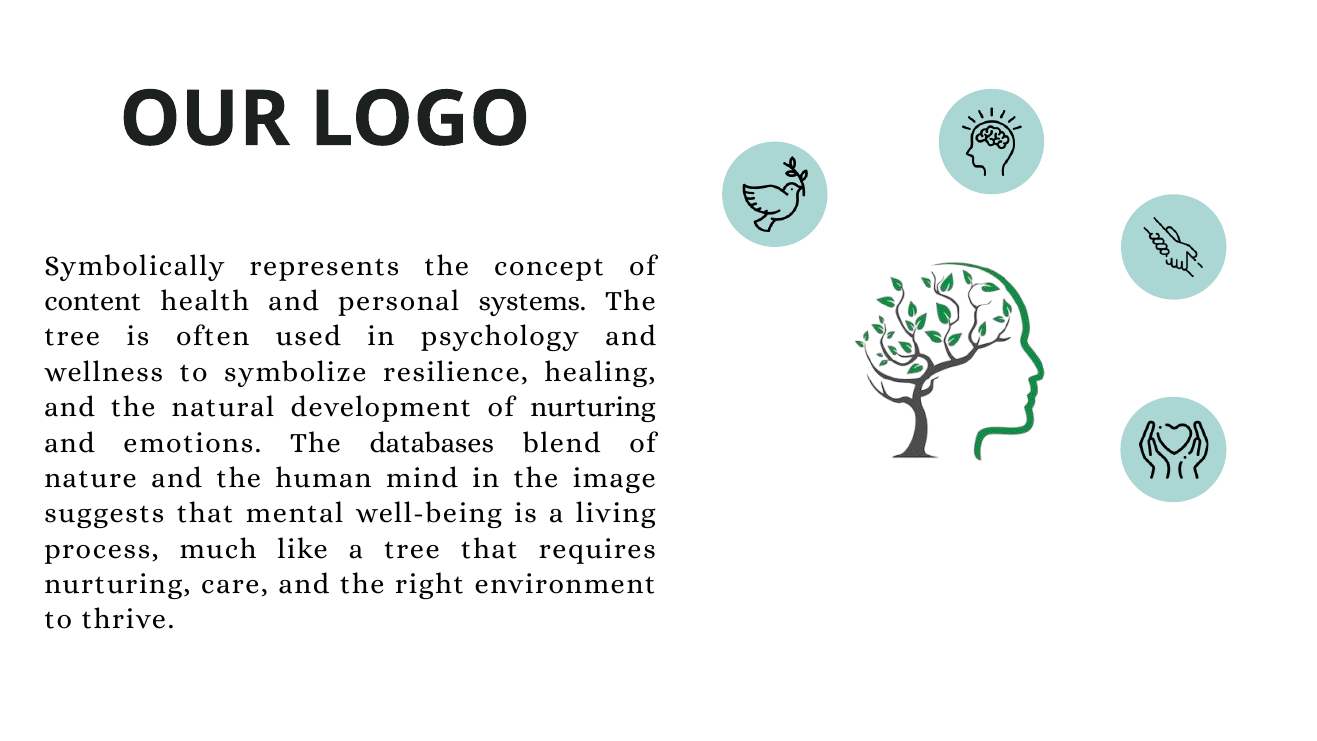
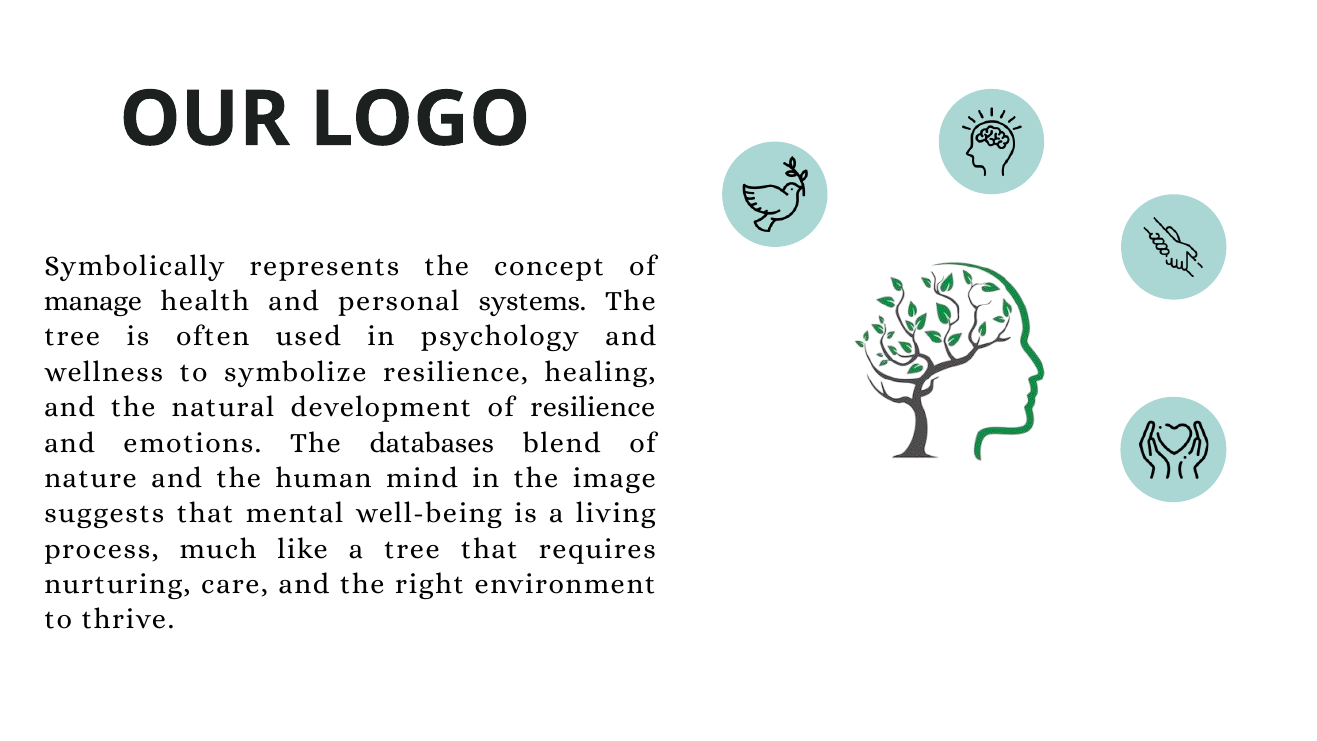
content: content -> manage (93, 301)
of nurturing: nurturing -> resilience (593, 407)
